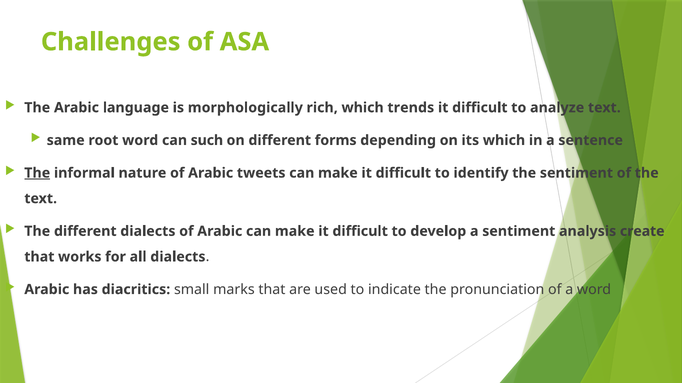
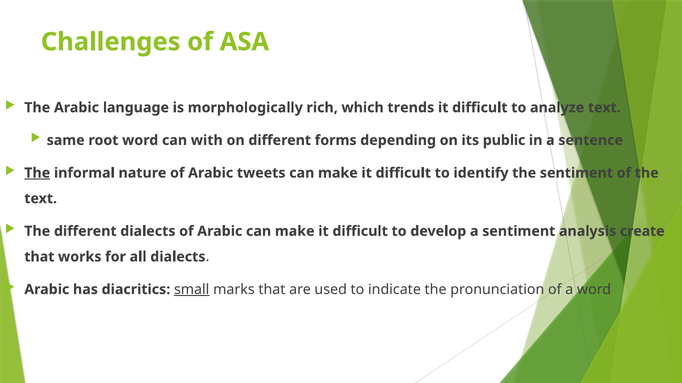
such: such -> with (207, 141)
its which: which -> public (504, 141)
small underline: none -> present (192, 290)
